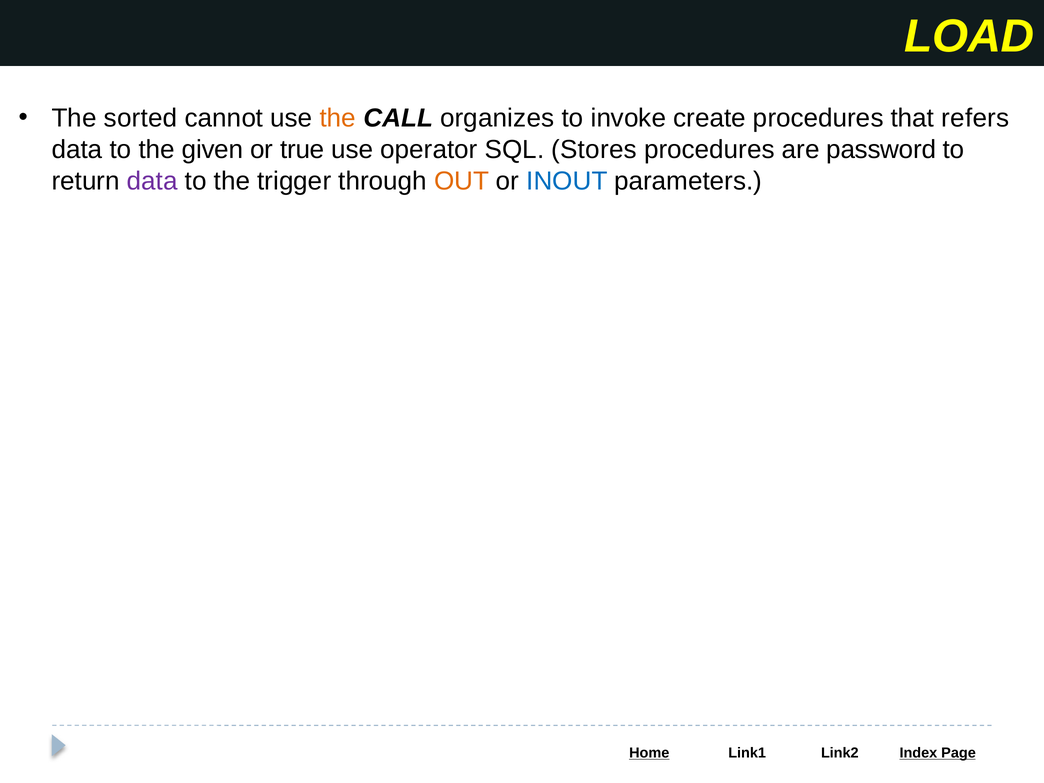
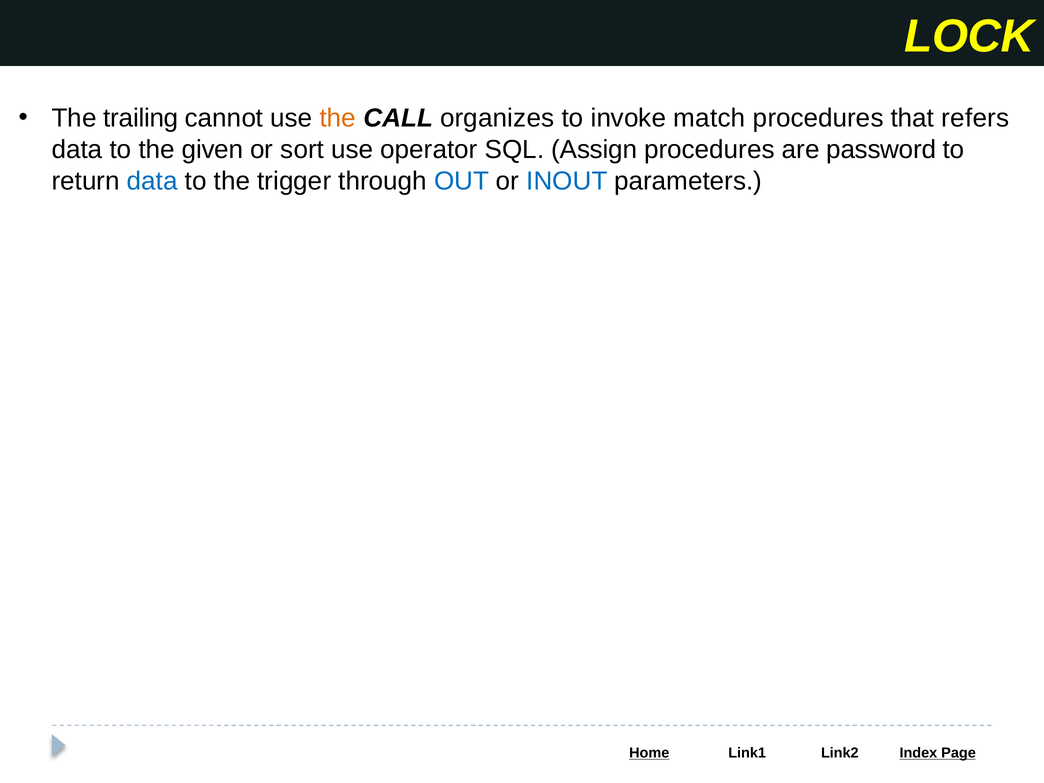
LOAD: LOAD -> LOCK (969, 36)
sorted: sorted -> trailing (141, 118)
create: create -> match (709, 118)
true: true -> sort (302, 150)
Stores: Stores -> Assign (594, 150)
data colour: purple -> blue (152, 181)
OUT colour: orange -> blue (462, 181)
